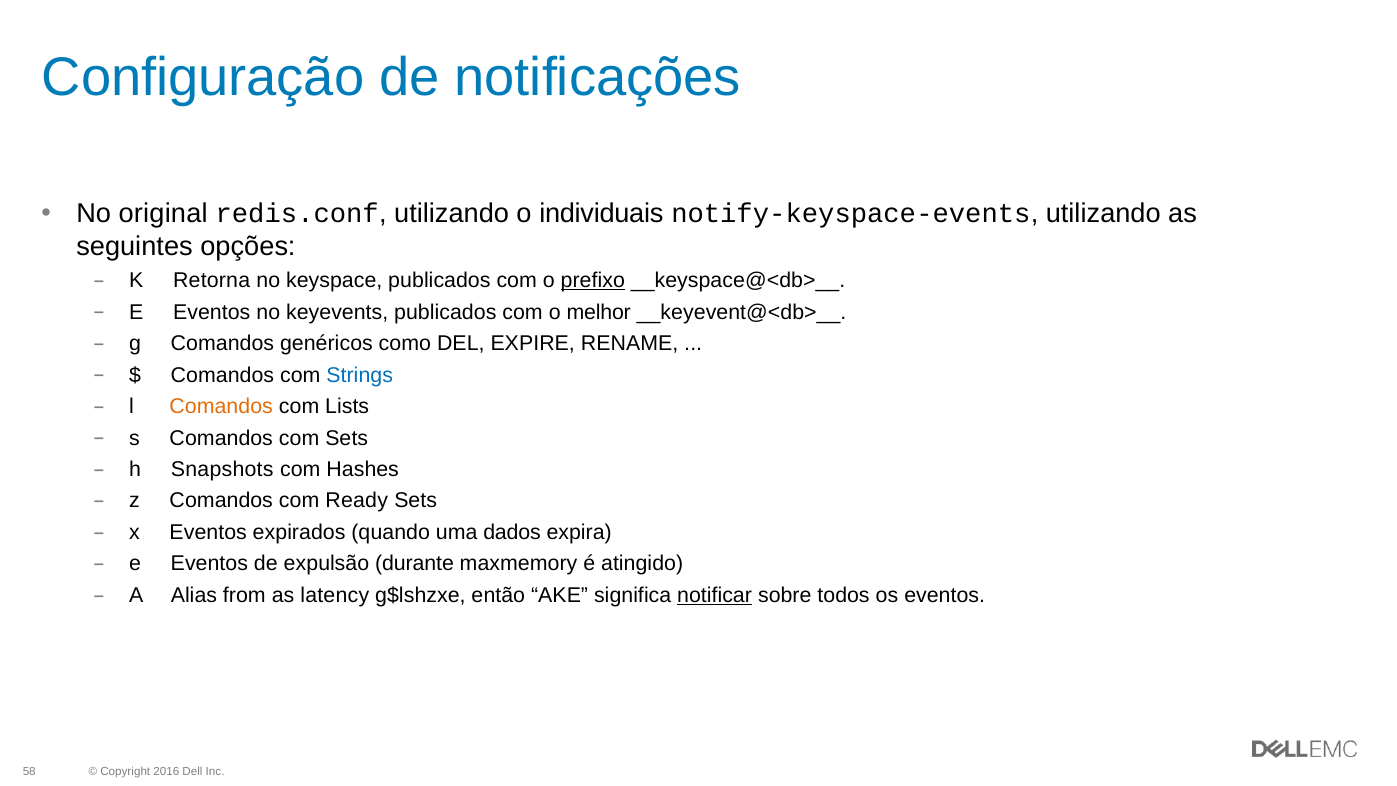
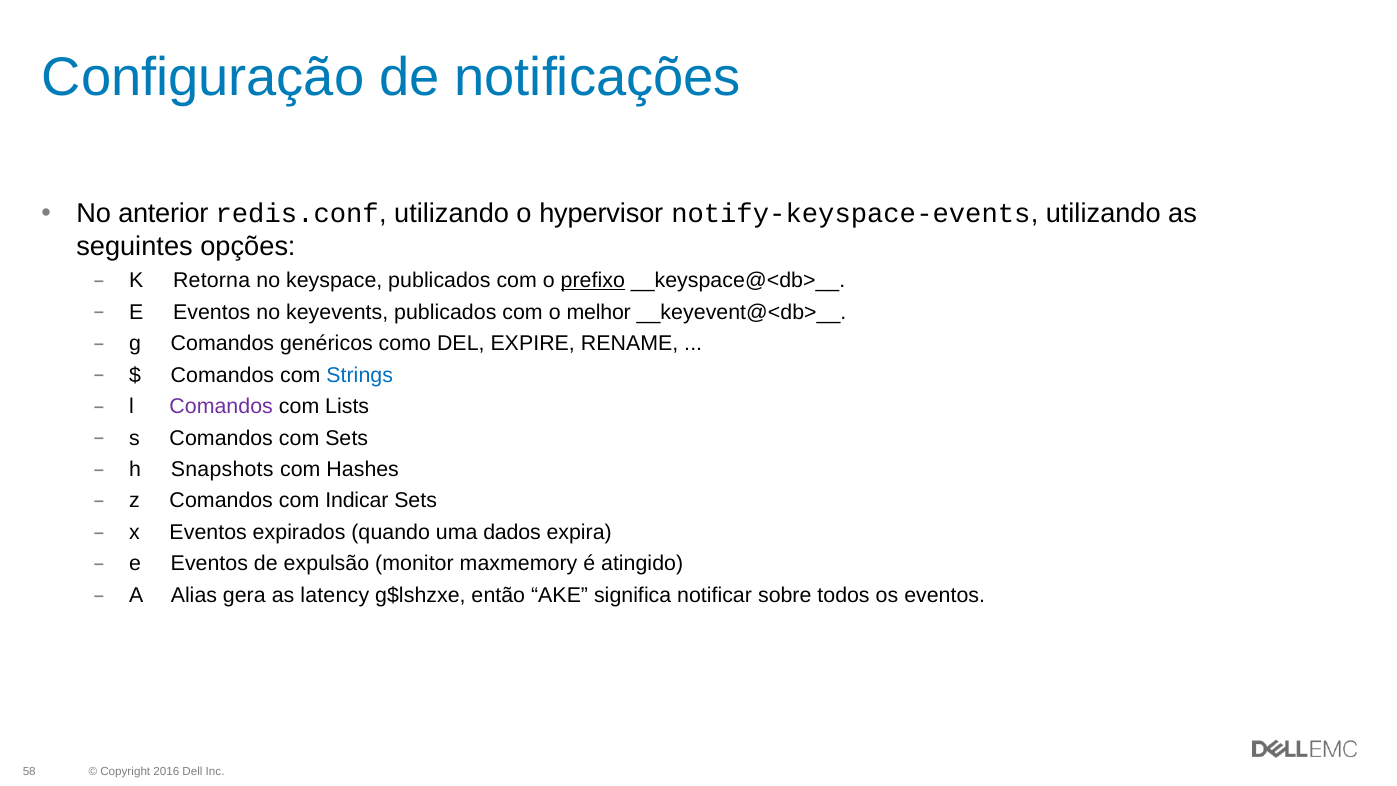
original: original -> anterior (163, 213)
individuais: individuais -> hypervisor (601, 213)
Comandos colour: orange -> purple (221, 406)
Ready: Ready -> Indicar (357, 501)
durante: durante -> monitor (414, 564)
from: from -> gera (244, 595)
notificar underline: present -> none (715, 595)
